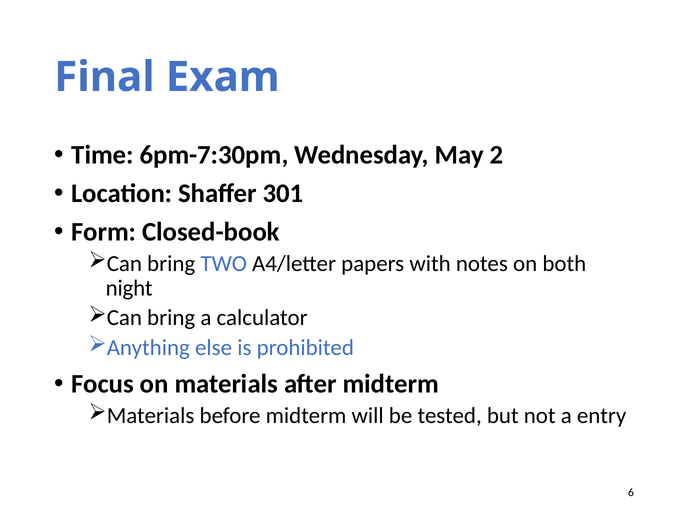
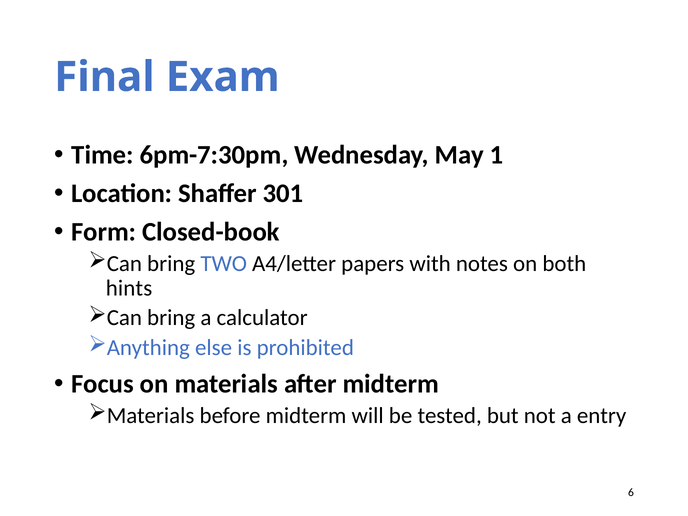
2: 2 -> 1 (496, 155)
night: night -> hints (129, 288)
